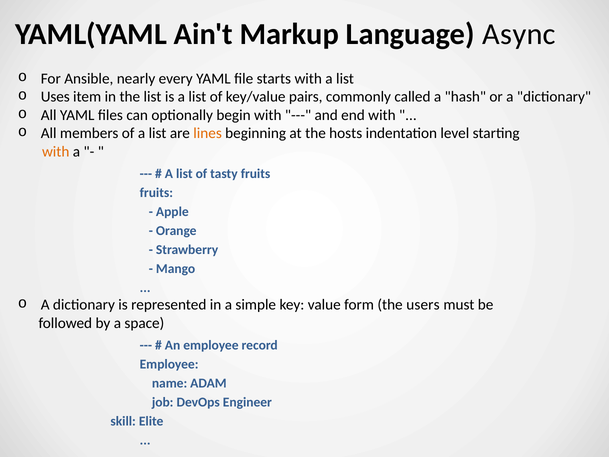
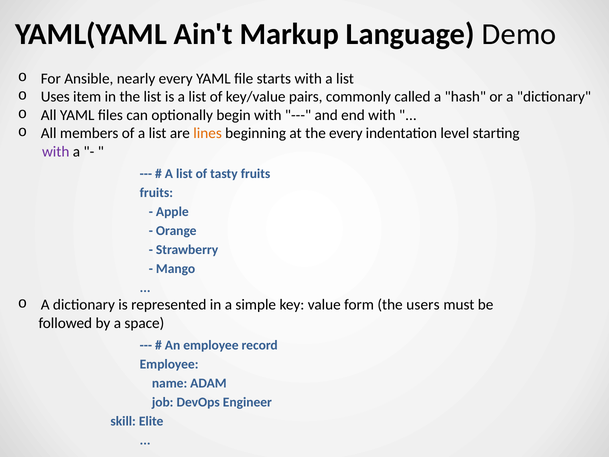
Async: Async -> Demo (519, 34)
the hosts: hosts -> every (346, 133)
with colour: orange -> purple (56, 152)
